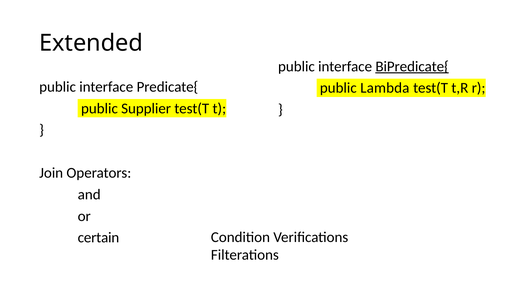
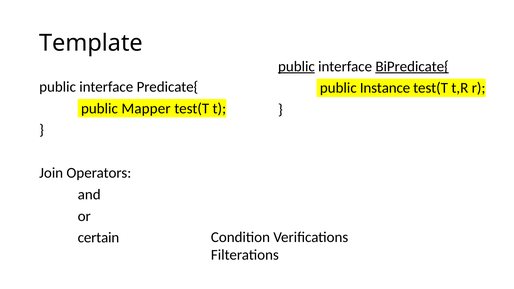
Extended: Extended -> Template (91, 43)
public underline: none -> present (296, 66)
Lambda: Lambda -> Instance (385, 88)
Supplier: Supplier -> Mapper (146, 108)
